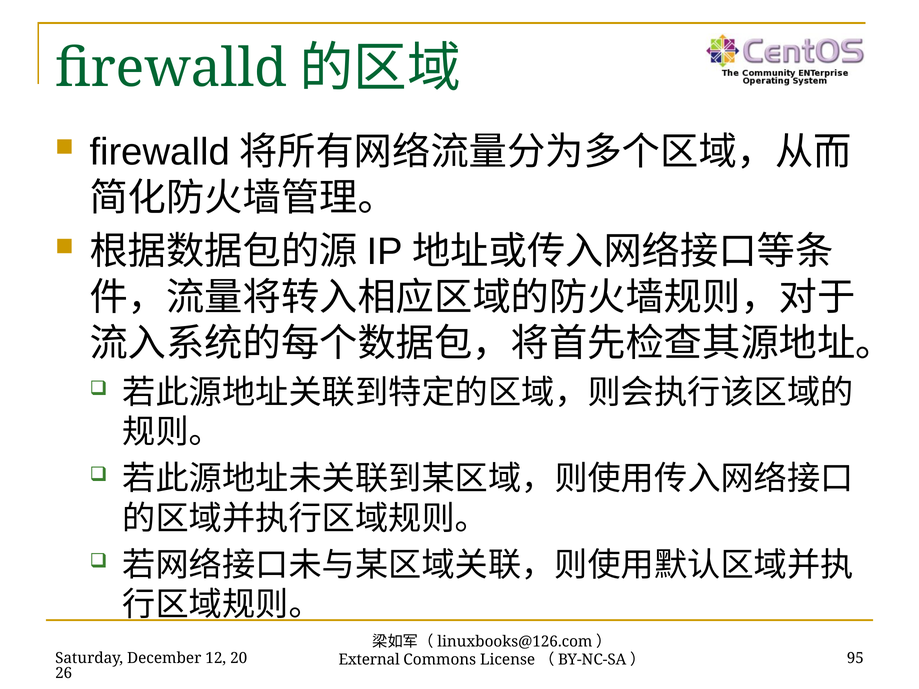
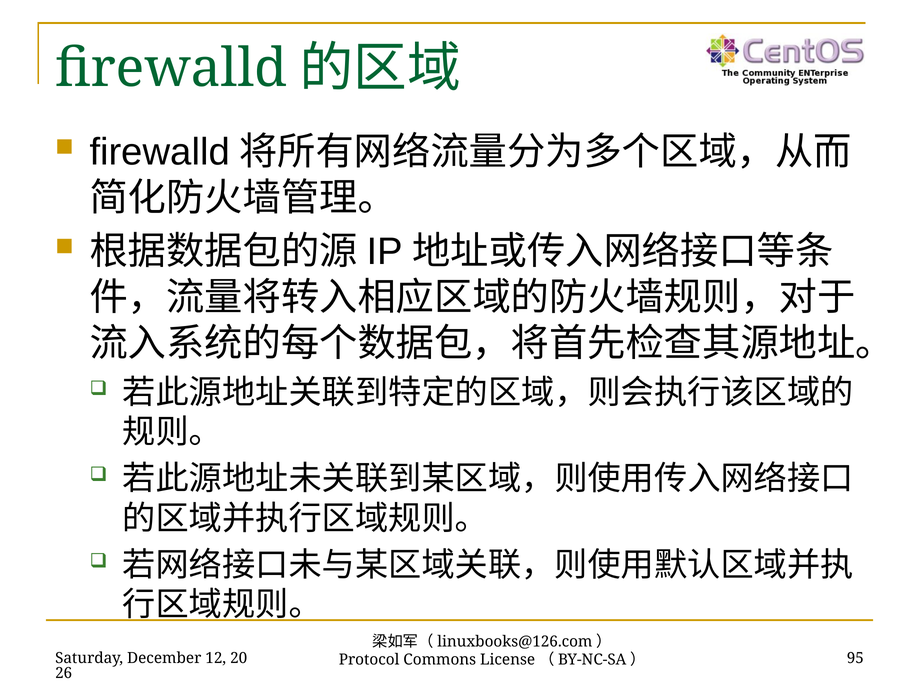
External: External -> Protocol (369, 660)
